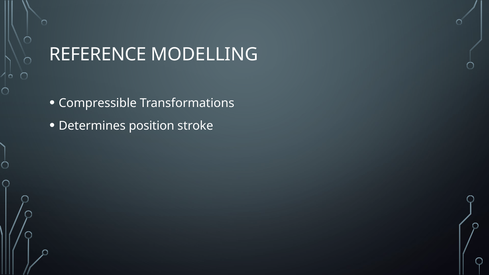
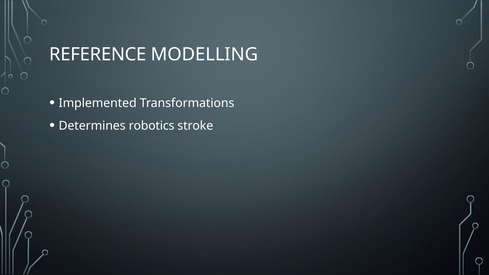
Compressible: Compressible -> Implemented (98, 103)
position: position -> robotics (152, 126)
